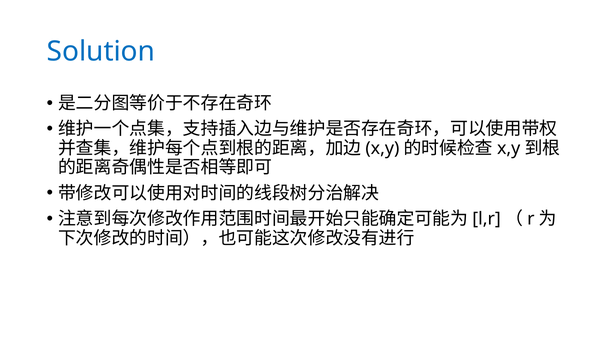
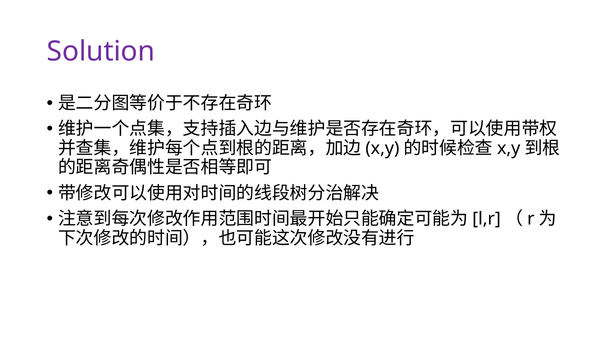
Solution colour: blue -> purple (101, 51)
